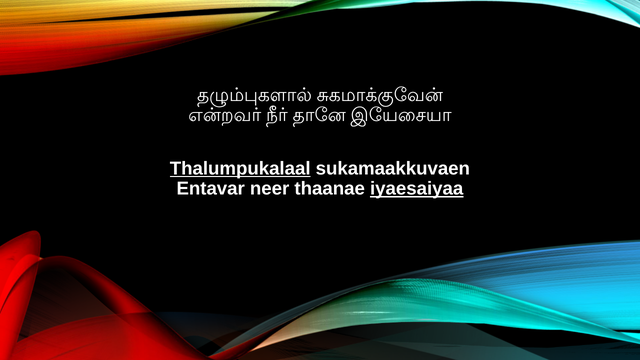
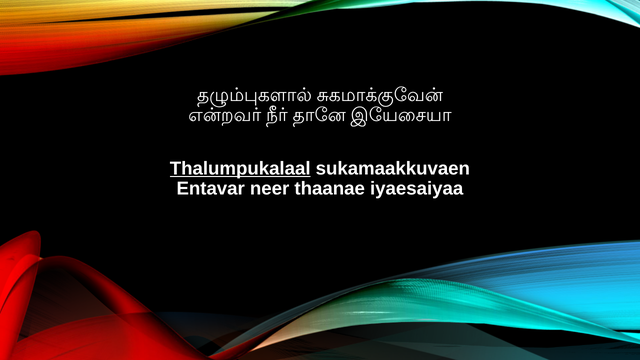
iyaesaiyaa underline: present -> none (417, 189)
